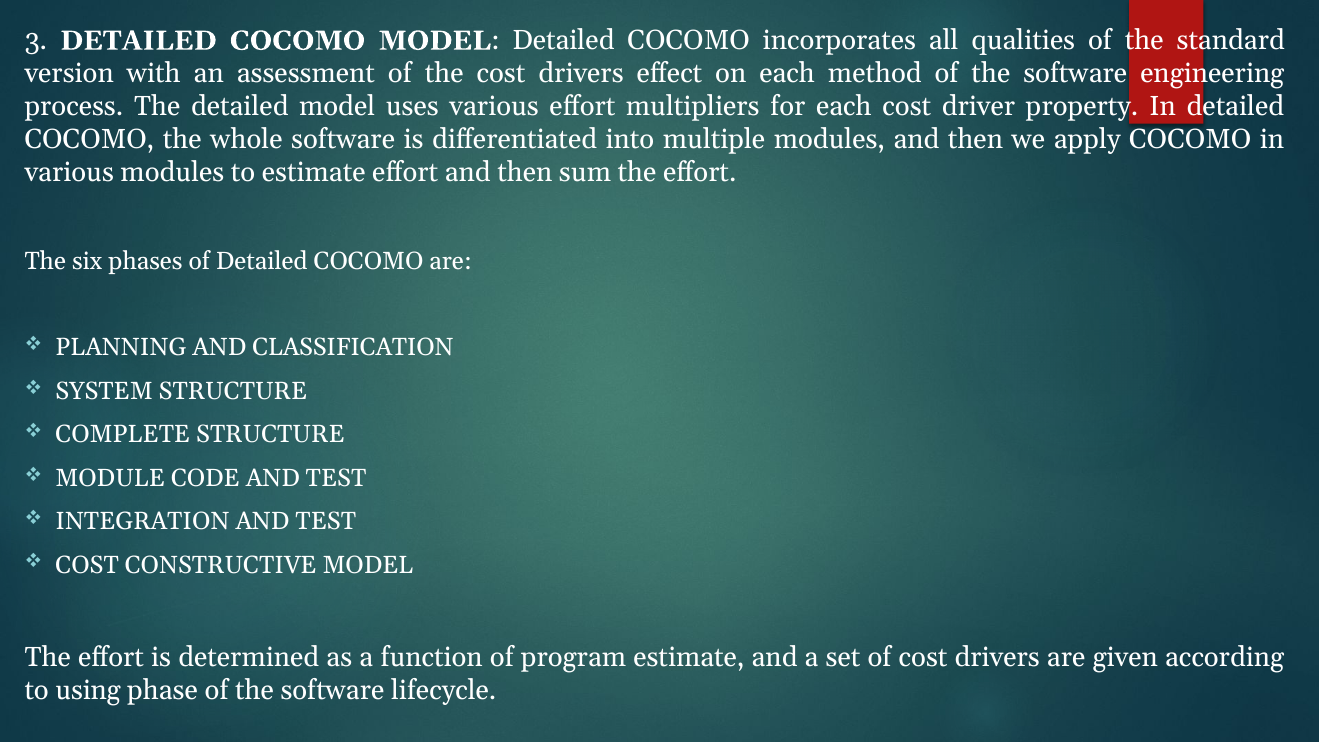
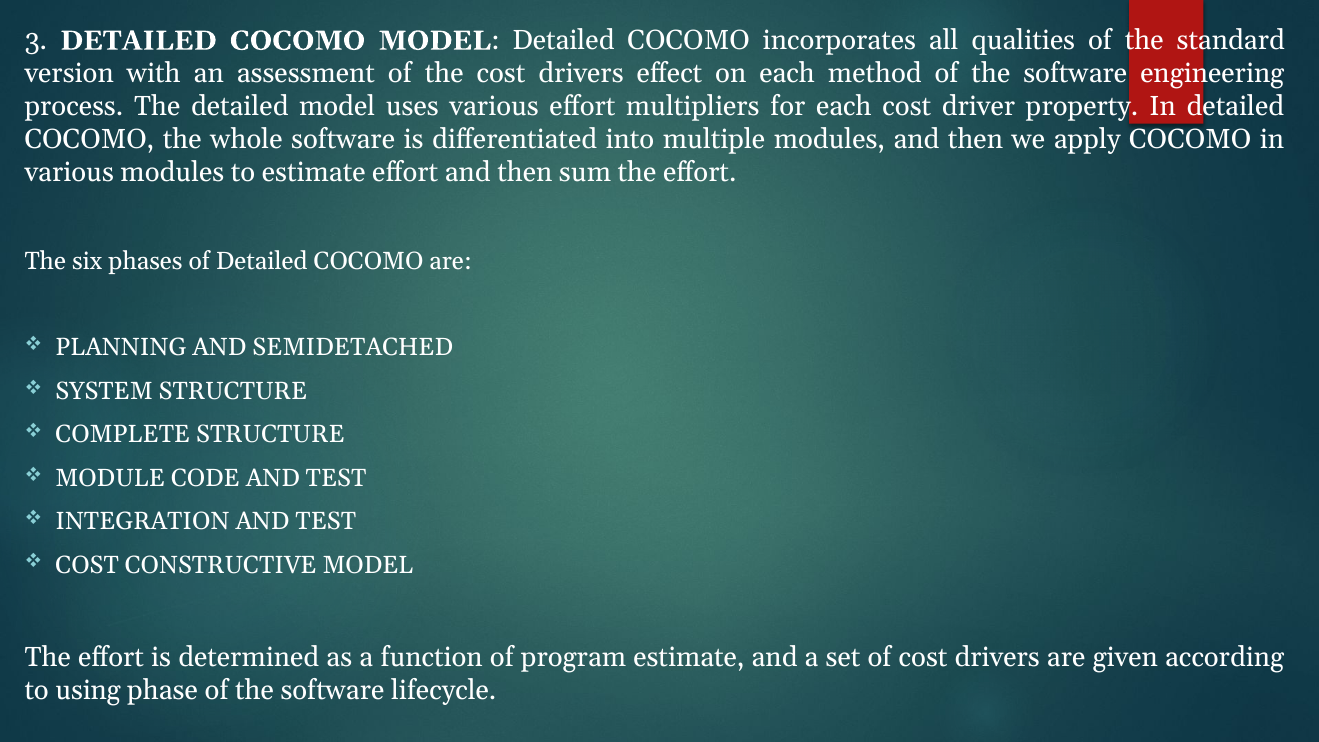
CLASSIFICATION: CLASSIFICATION -> SEMIDETACHED (353, 348)
